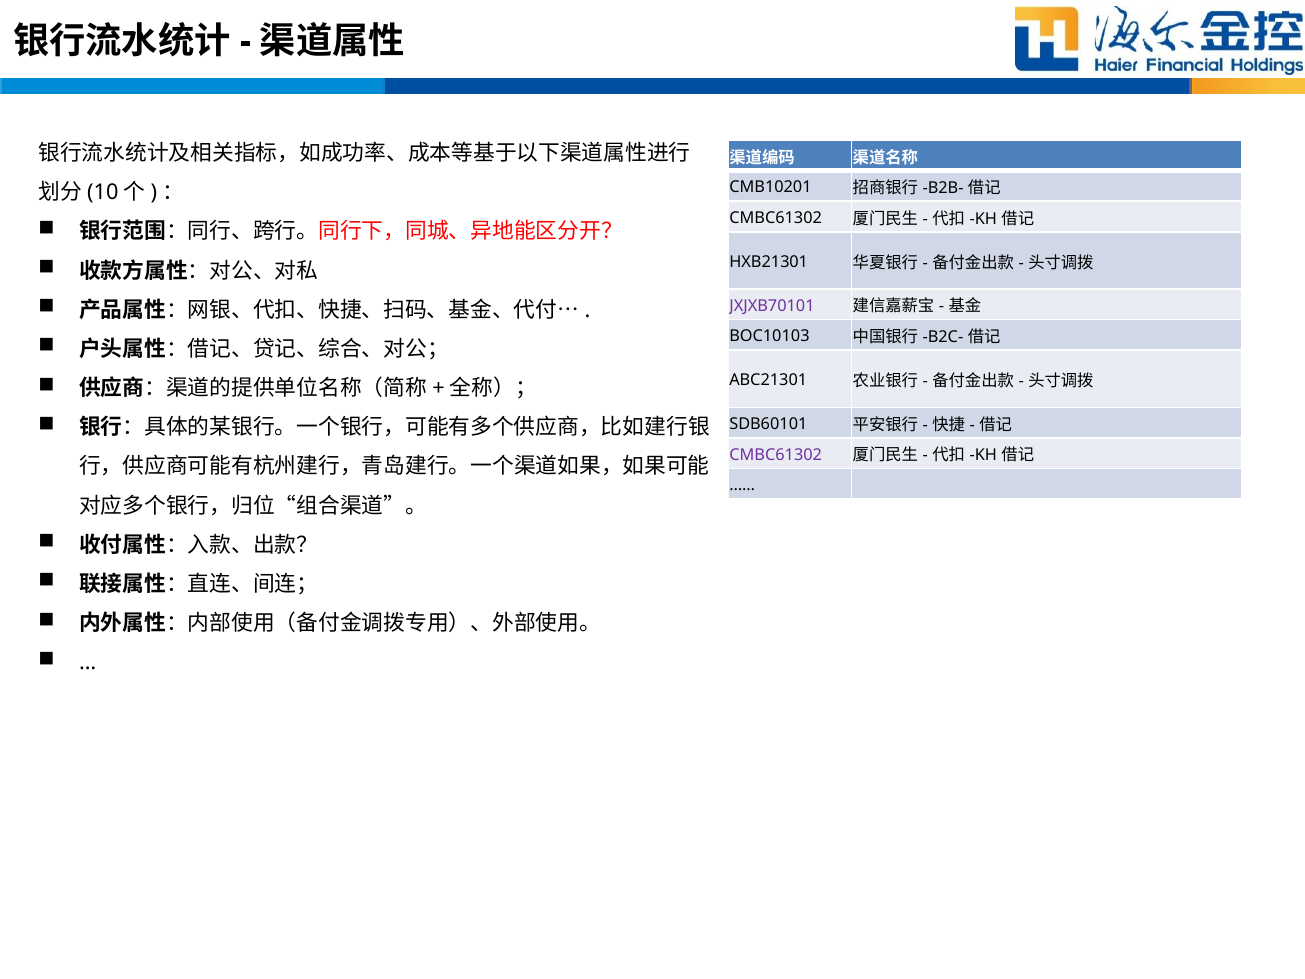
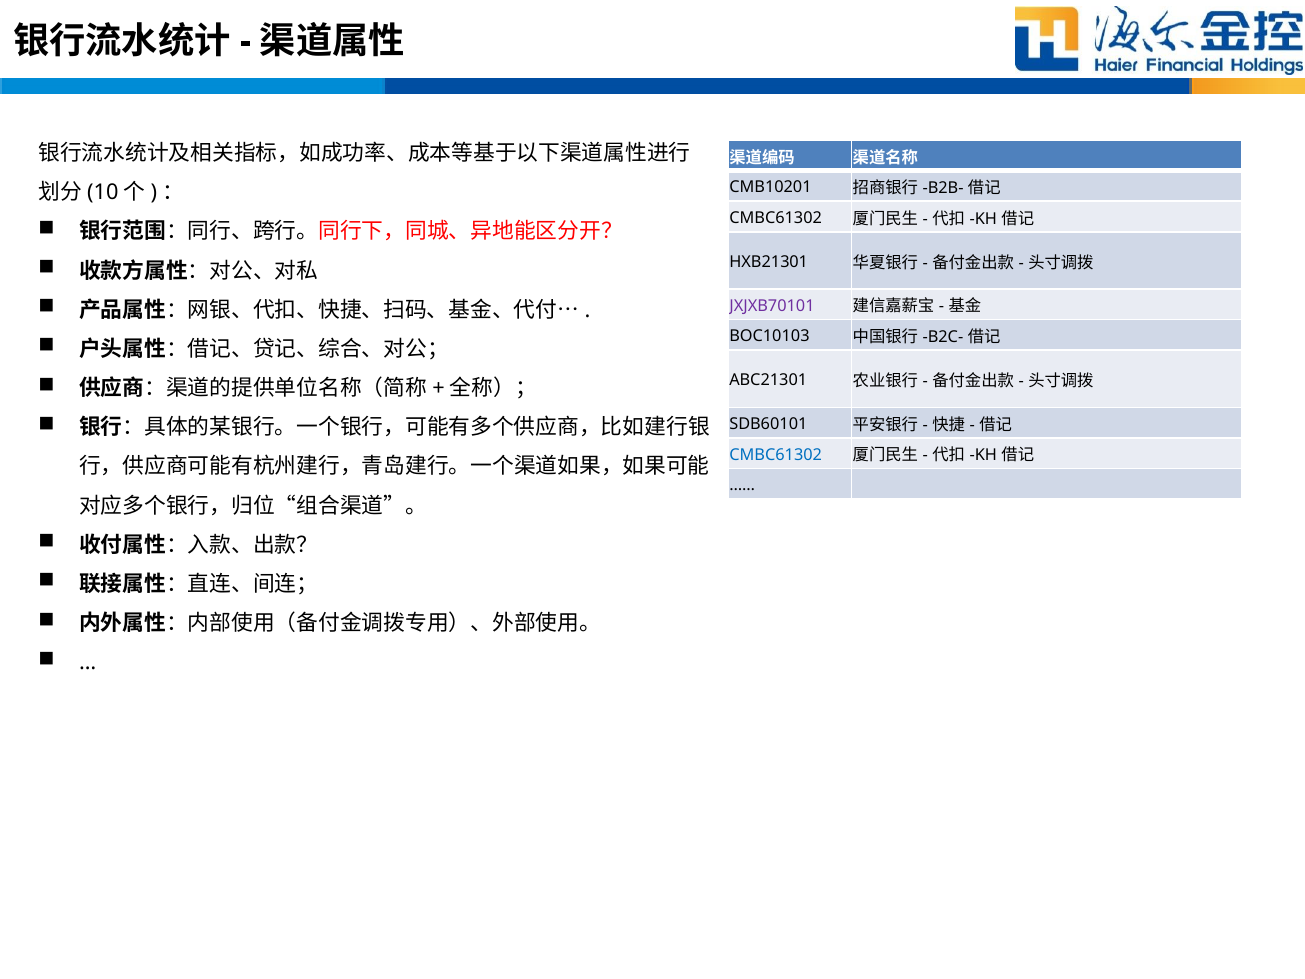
CMBC61302 colour: purple -> blue (776, 455)
